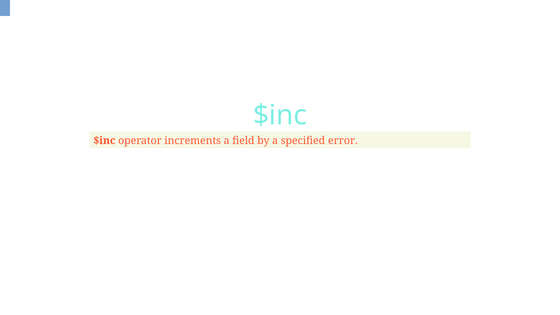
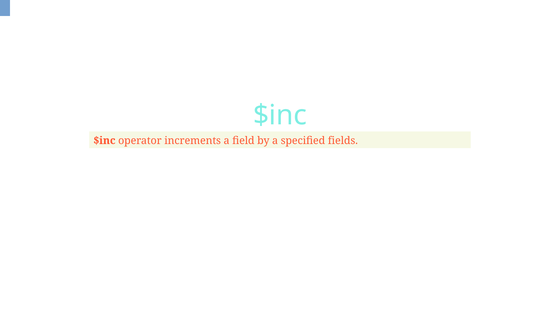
error: error -> fields (343, 141)
